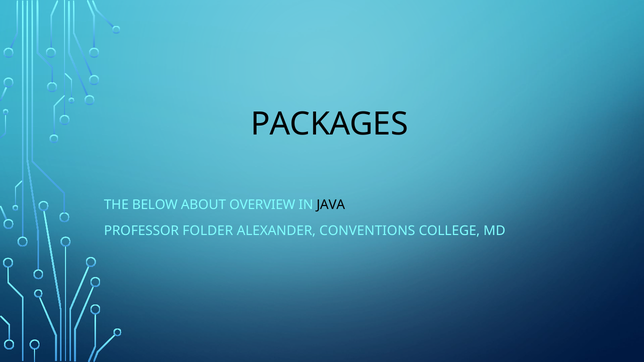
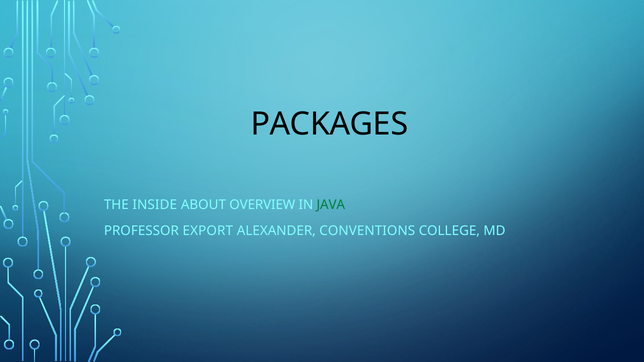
BELOW: BELOW -> INSIDE (155, 205)
JAVA colour: black -> green (331, 205)
FOLDER: FOLDER -> EXPORT (208, 231)
